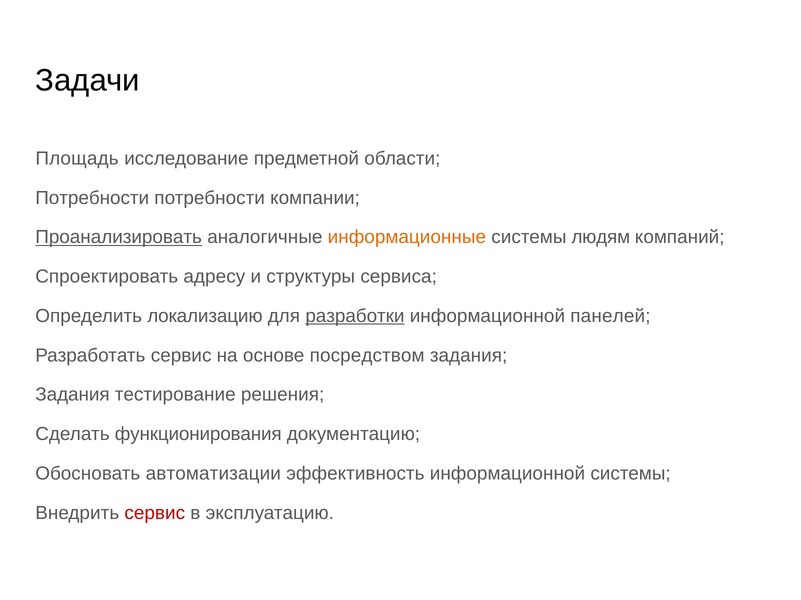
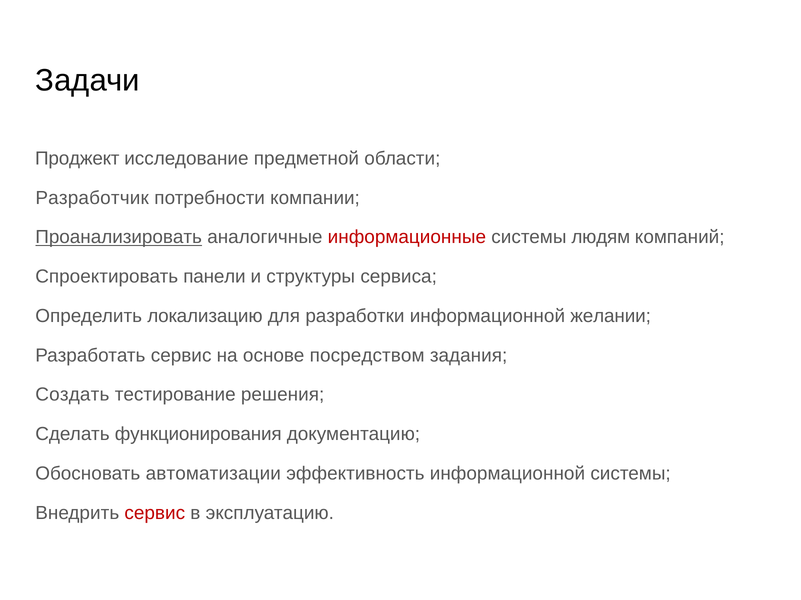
Площадь: Площадь -> Проджект (77, 159)
Потребности: Потребности -> Разработчик (92, 198)
информационные colour: orange -> red (407, 237)
адресу: адресу -> панели (214, 277)
разработки underline: present -> none (355, 316)
панелей: панелей -> желании (611, 316)
Задания: Задания -> Создать (72, 395)
